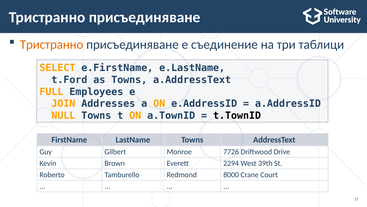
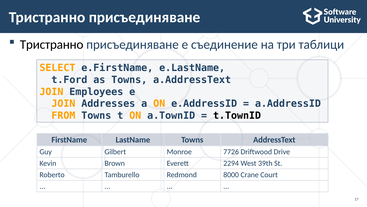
Тристранно colour: orange -> black (52, 44)
FULL: FULL -> JOIN (51, 91)
NULL: NULL -> FROM (63, 115)
